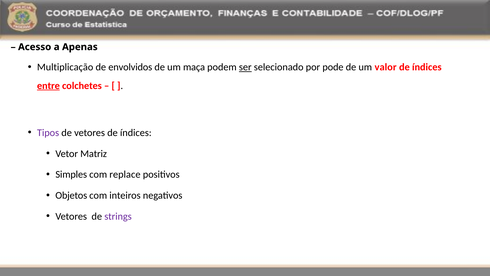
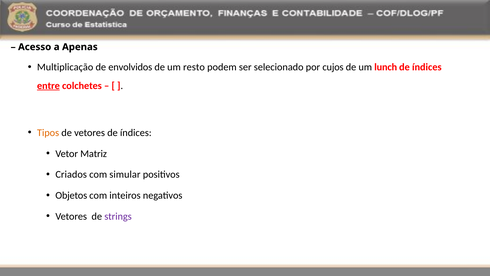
maça: maça -> resto (194, 67)
ser underline: present -> none (245, 67)
pode: pode -> cujos (333, 67)
valor: valor -> lunch (386, 67)
Tipos colour: purple -> orange (48, 133)
Simples: Simples -> Criados (71, 174)
replace: replace -> simular (125, 174)
